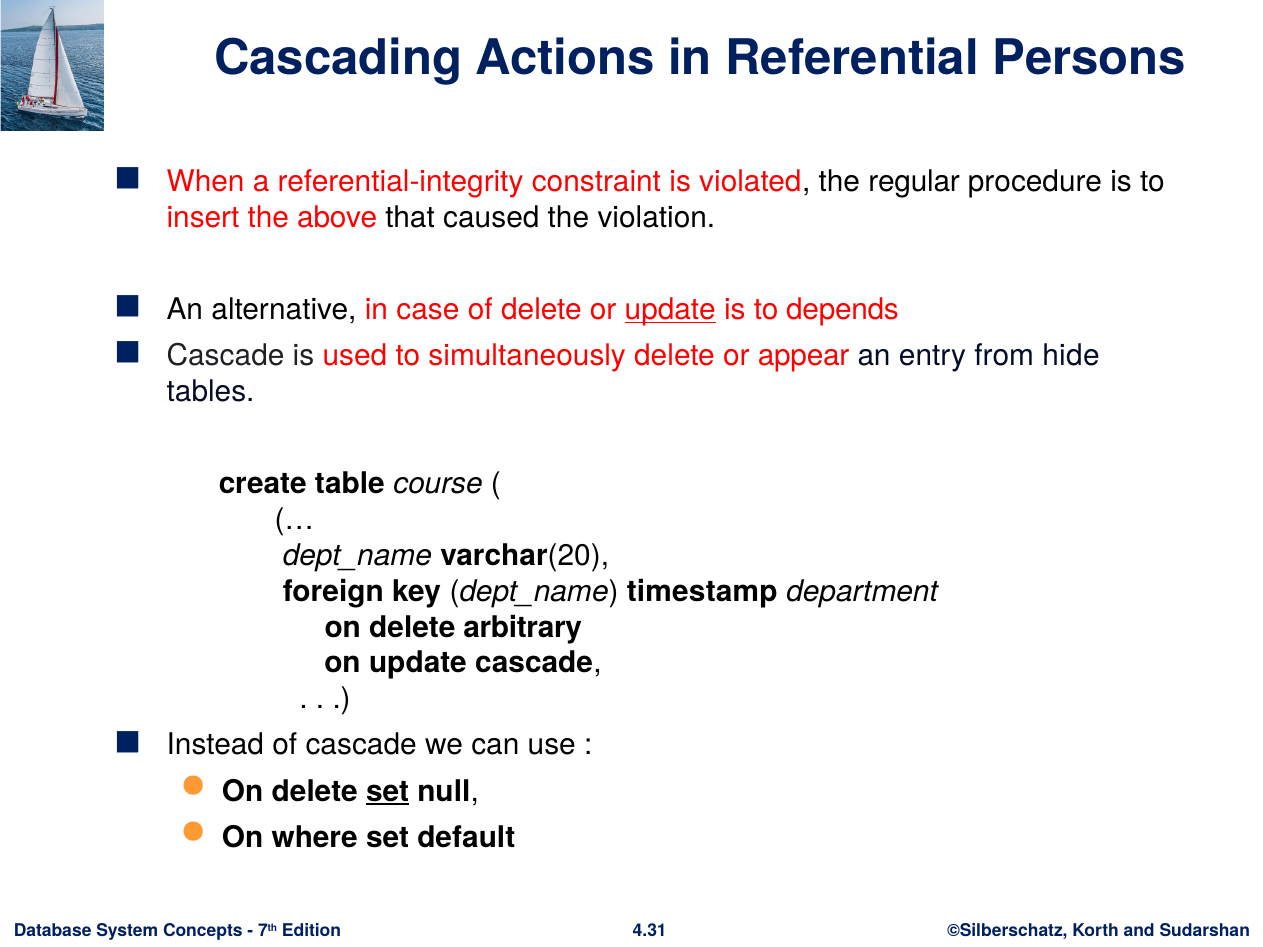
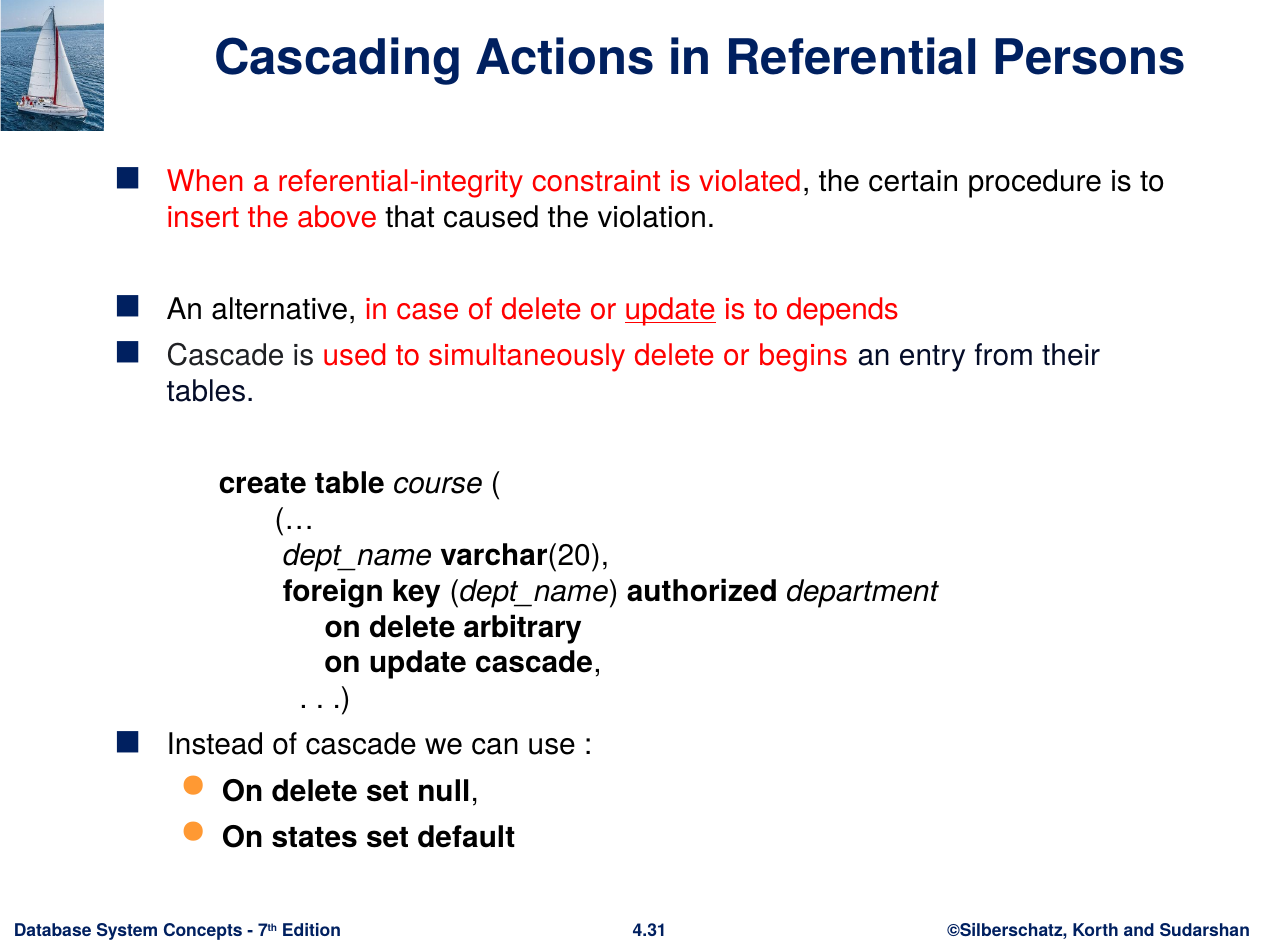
regular: regular -> certain (914, 181)
appear: appear -> begins (803, 356)
hide: hide -> their (1071, 356)
timestamp: timestamp -> authorized (702, 592)
set underline: present -> none (388, 792)
where: where -> states (315, 838)
